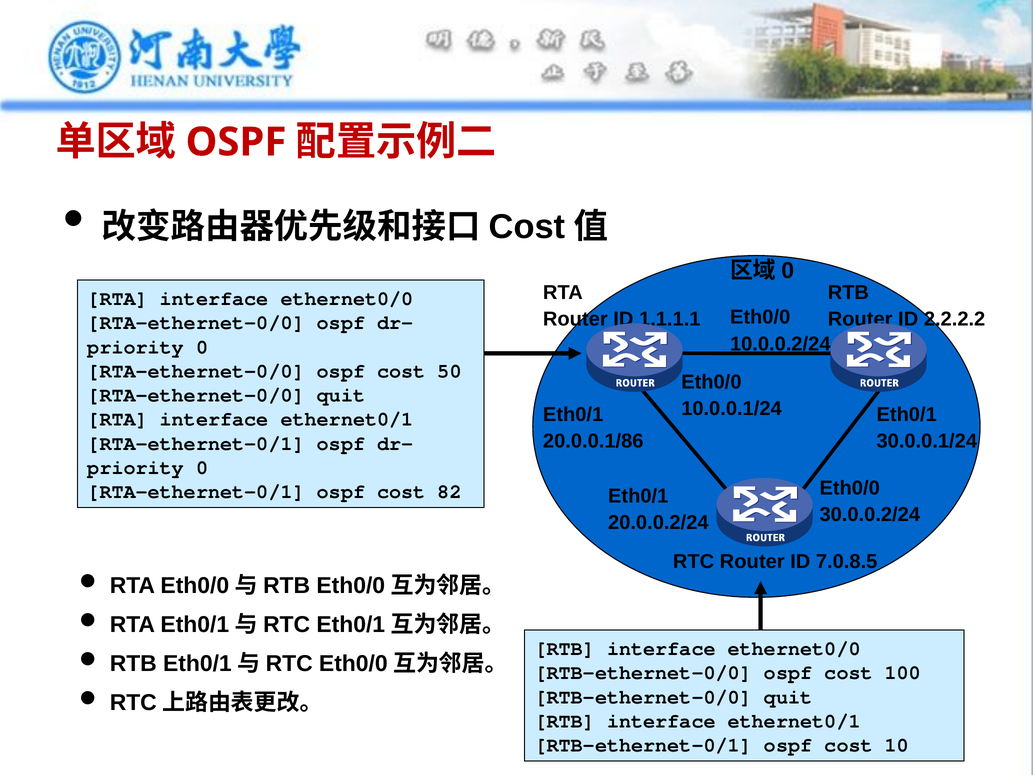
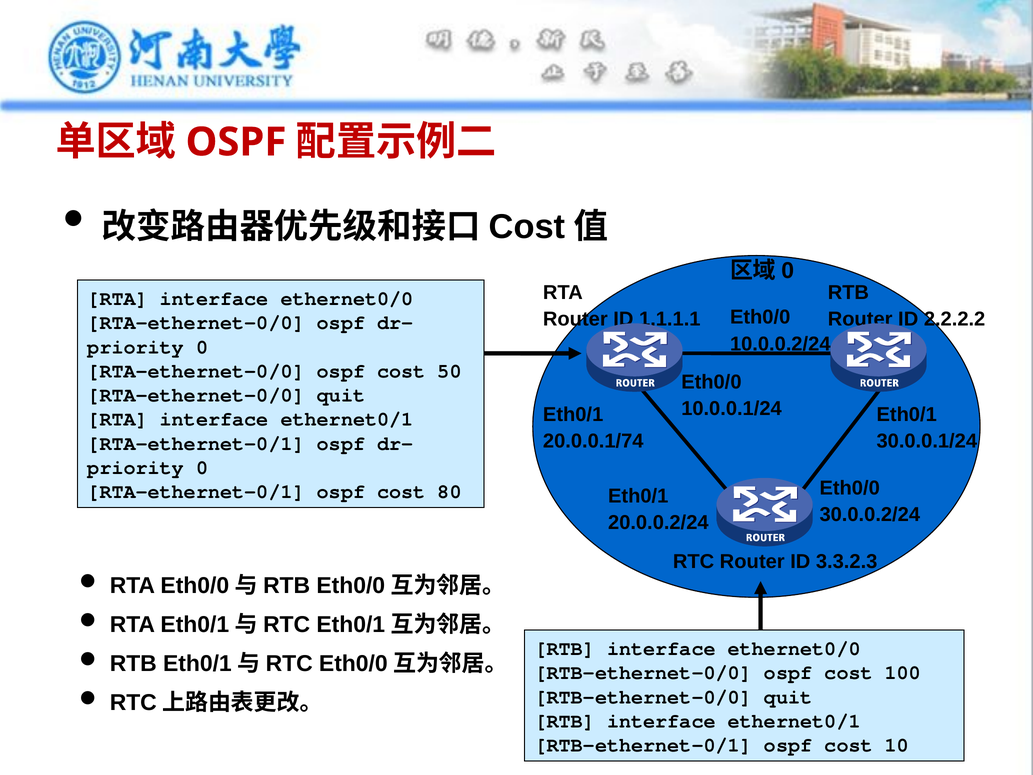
20.0.0.1/86: 20.0.0.1/86 -> 20.0.0.1/74 (593, 441)
82: 82 -> 80 (450, 492)
7.0.8.5: 7.0.8.5 -> 3.3.2.3 (847, 561)
